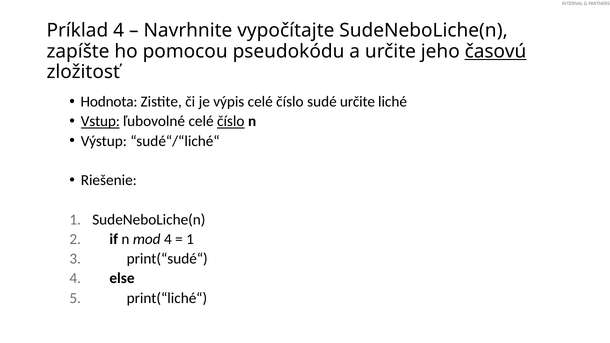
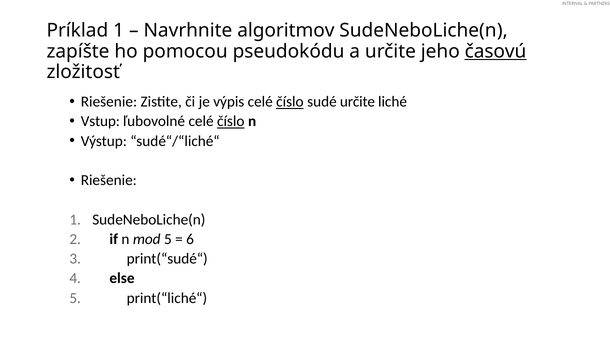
Príklad 4: 4 -> 1 (119, 31)
vypočítajte: vypočítajte -> algoritmov (286, 31)
Hodnota: Hodnota -> Riešenie (109, 102)
číslo underline: none -> present (290, 102)
Vstup underline: present -> none (100, 121)
mod 4: 4 -> 5 (168, 239)
1: 1 -> 6 (190, 239)
